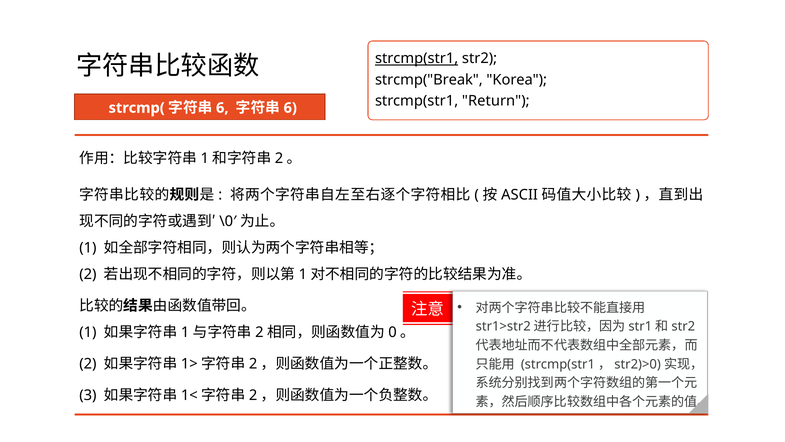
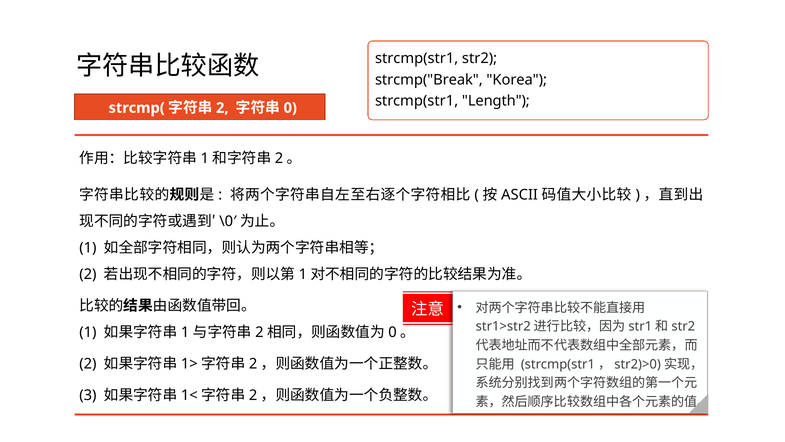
strcmp(str1 underline: present -> none (417, 58)
Return: Return -> Length (496, 101)
6: 6 -> 2 (222, 108)
6: 6 -> 0 (290, 108)
